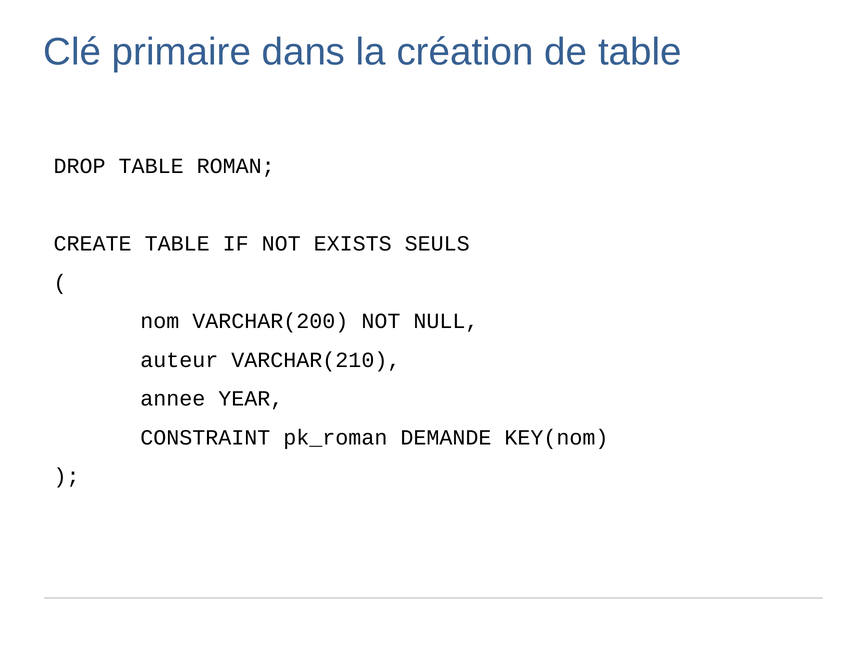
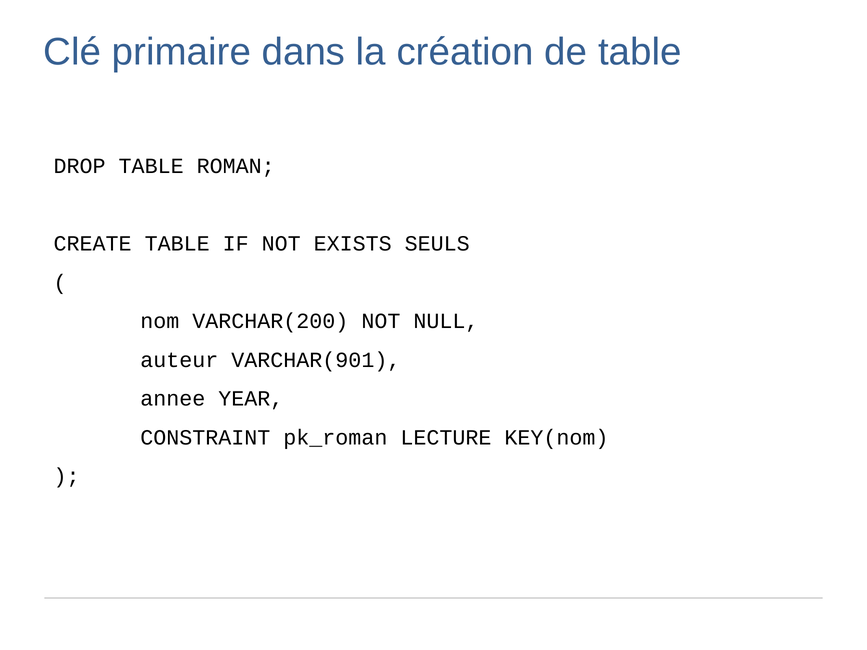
VARCHAR(210: VARCHAR(210 -> VARCHAR(901 (316, 360)
DEMANDE: DEMANDE -> LECTURE (446, 438)
